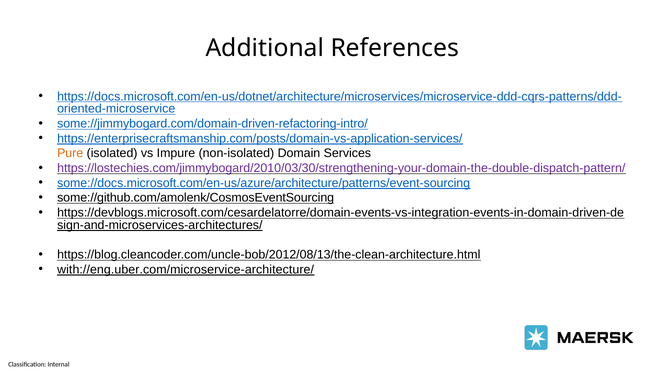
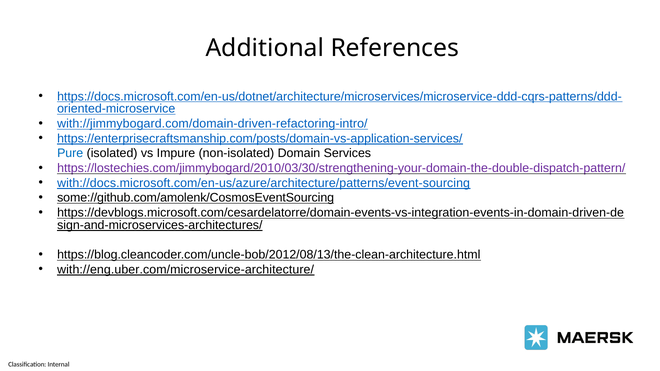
some://jimmybogard.com/domain-driven-refactoring-intro/: some://jimmybogard.com/domain-driven-refactoring-intro/ -> with://jimmybogard.com/domain-driven-refactoring-intro/ (212, 124)
Pure colour: orange -> blue (70, 153)
some://docs.microsoft.com/en-us/azure/architecture/patterns/event-sourcing: some://docs.microsoft.com/en-us/azure/architecture/patterns/event-sourcing -> with://docs.microsoft.com/en-us/azure/architecture/patterns/event-sourcing (264, 183)
